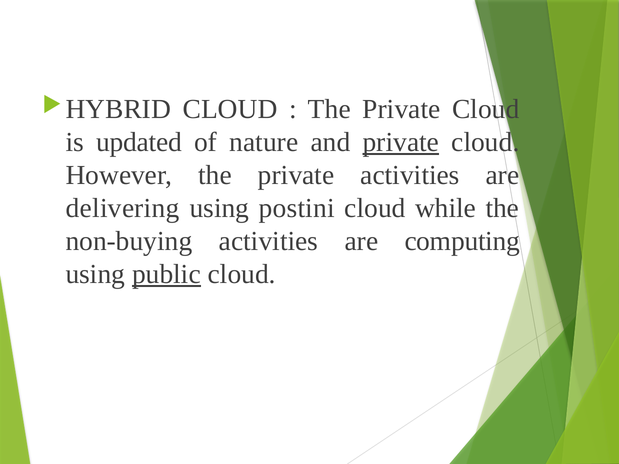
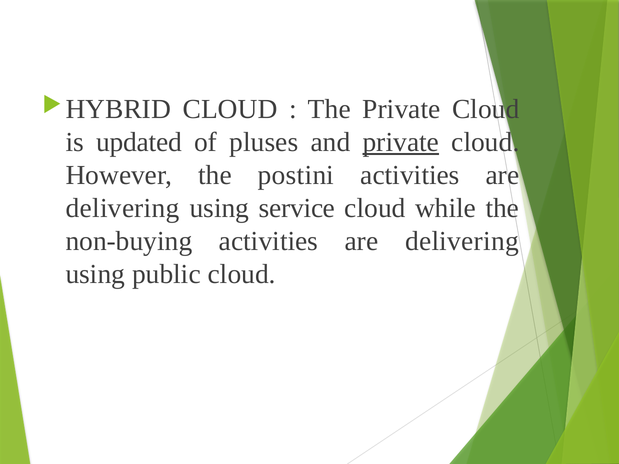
nature: nature -> pluses (264, 142)
However the private: private -> postini (296, 175)
postini: postini -> service (297, 208)
computing: computing -> delivering (462, 241)
public underline: present -> none (166, 274)
